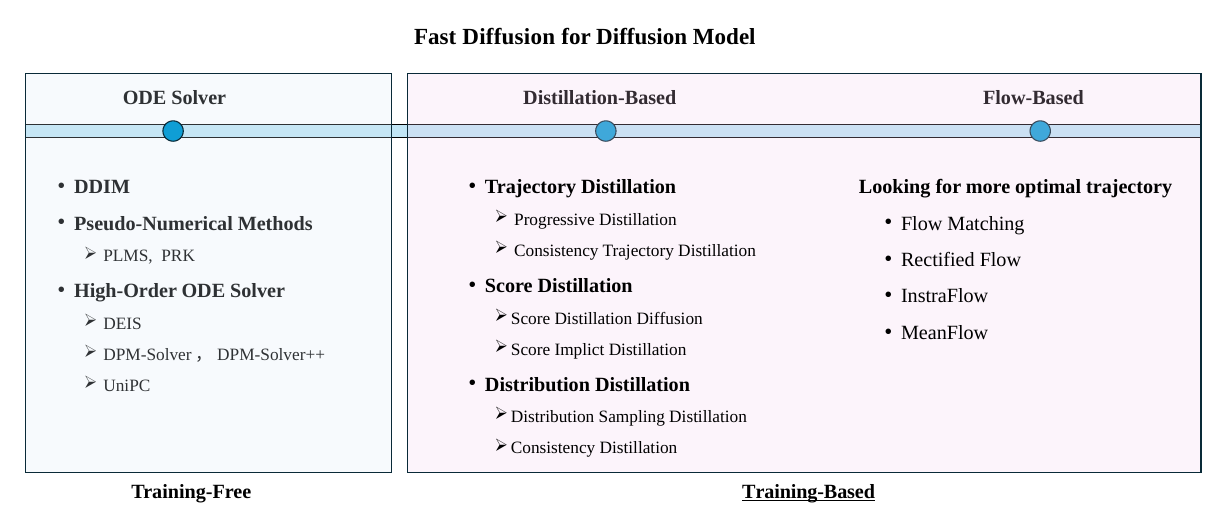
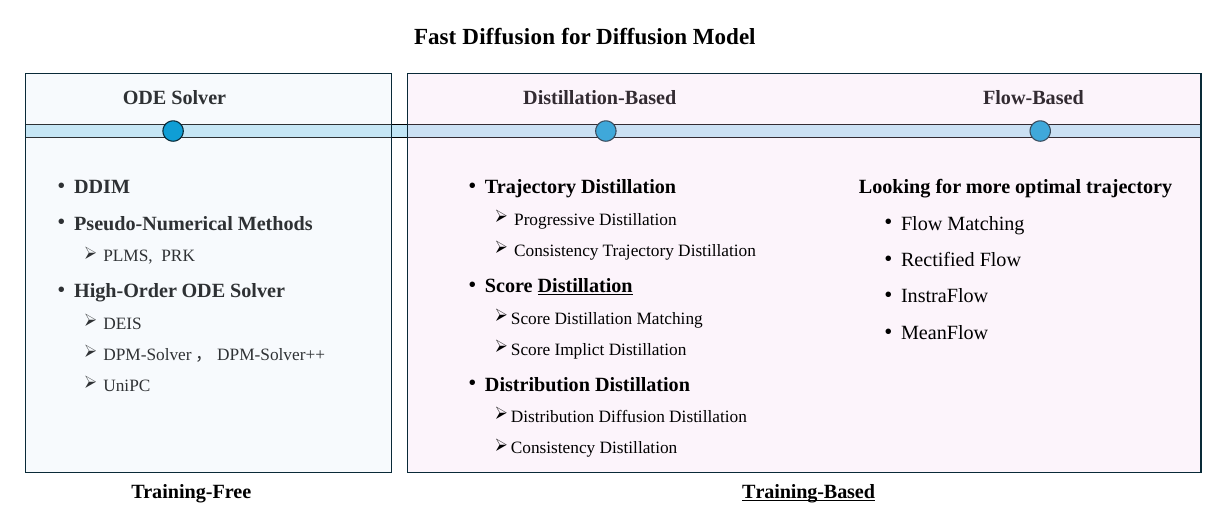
Distillation underline: none -> present (585, 285)
Distillation Diffusion: Diffusion -> Matching (670, 318)
Sampling: Sampling -> Diffusion (632, 417)
